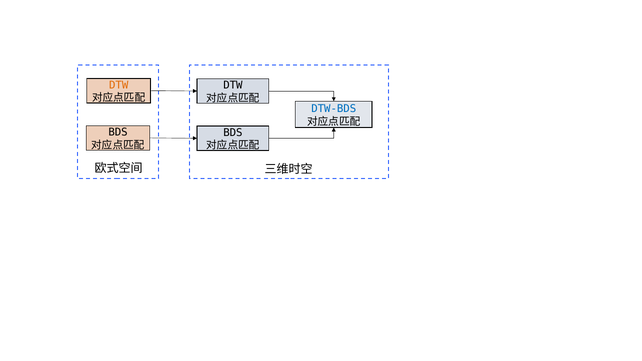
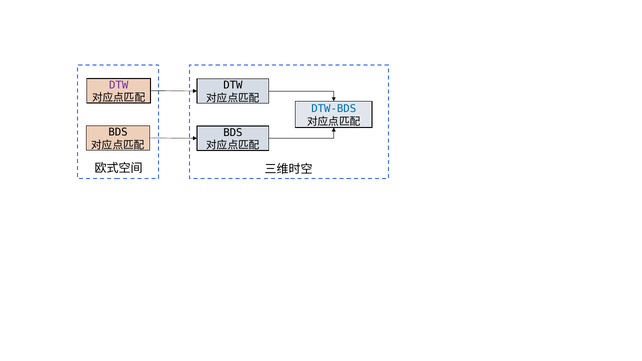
DTW colour: orange -> purple (119, 85)
